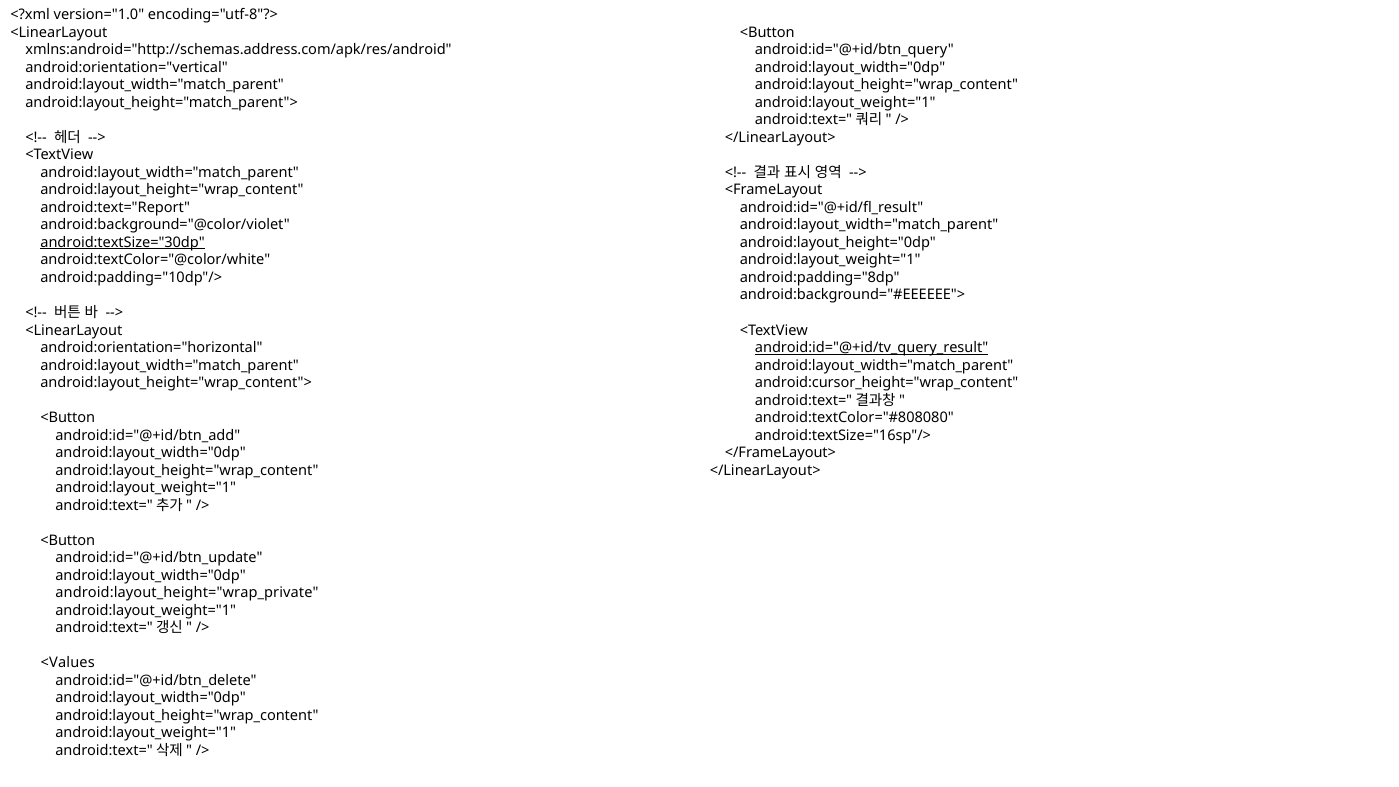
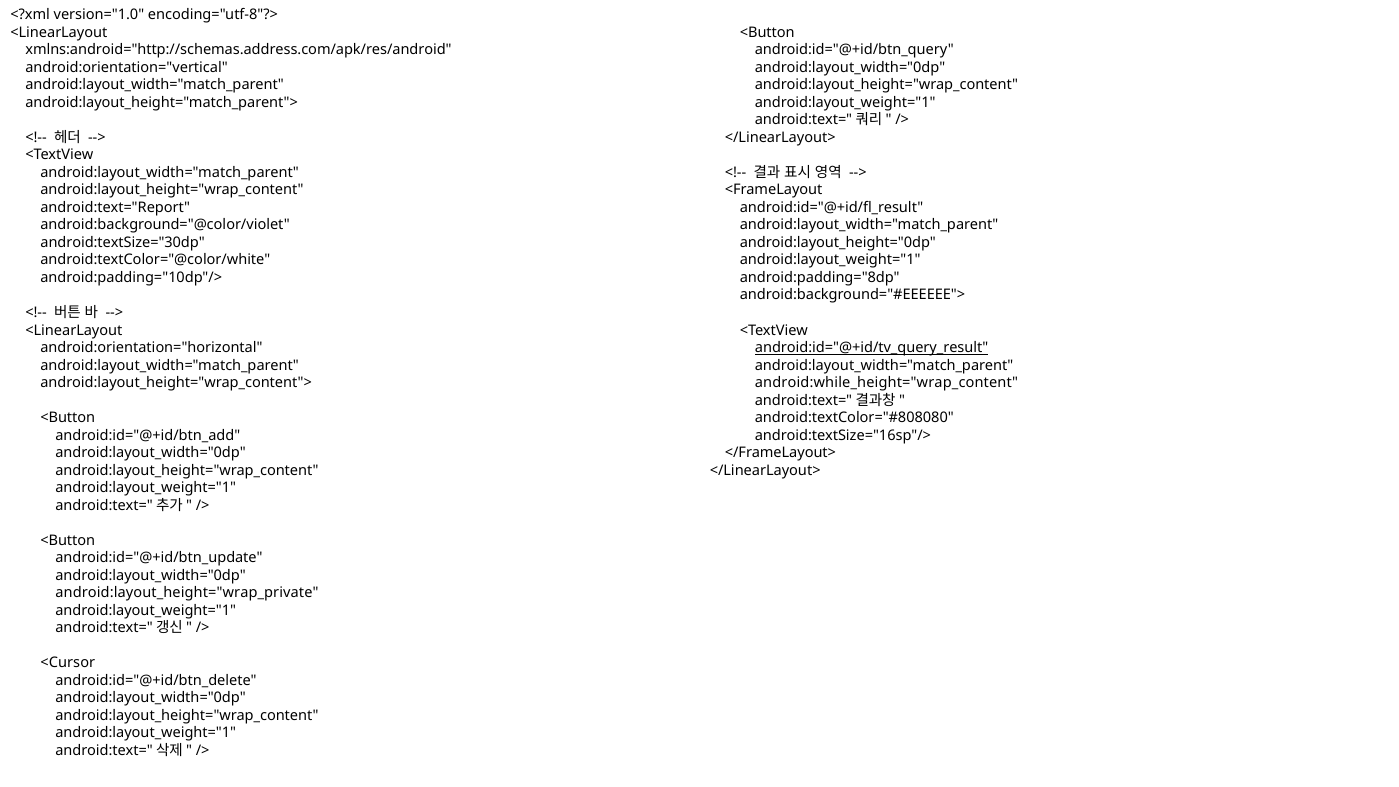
android:textSize="30dp underline: present -> none (123, 243)
android:cursor_height="wrap_content: android:cursor_height="wrap_content -> android:while_height="wrap_content (886, 383)
<Values: <Values -> <Cursor (68, 663)
